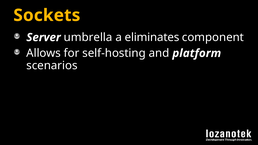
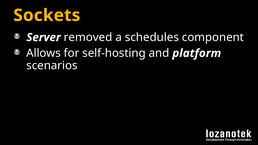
umbrella: umbrella -> removed (88, 37)
eliminates: eliminates -> schedules (152, 37)
